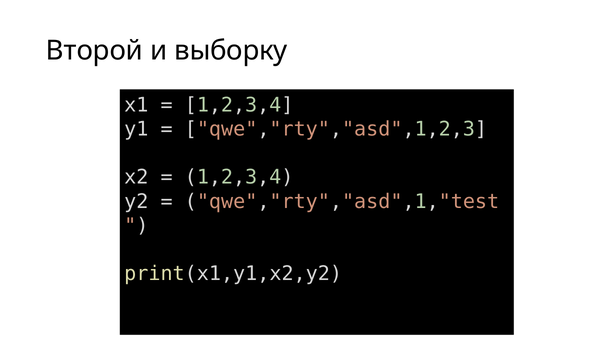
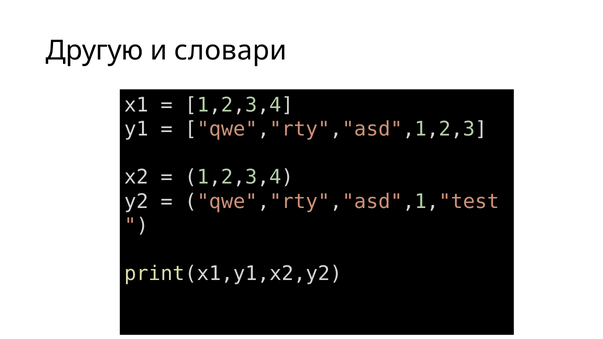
Второй: Второй -> Другую (95, 51)
выборку: выборку -> словари (231, 51)
